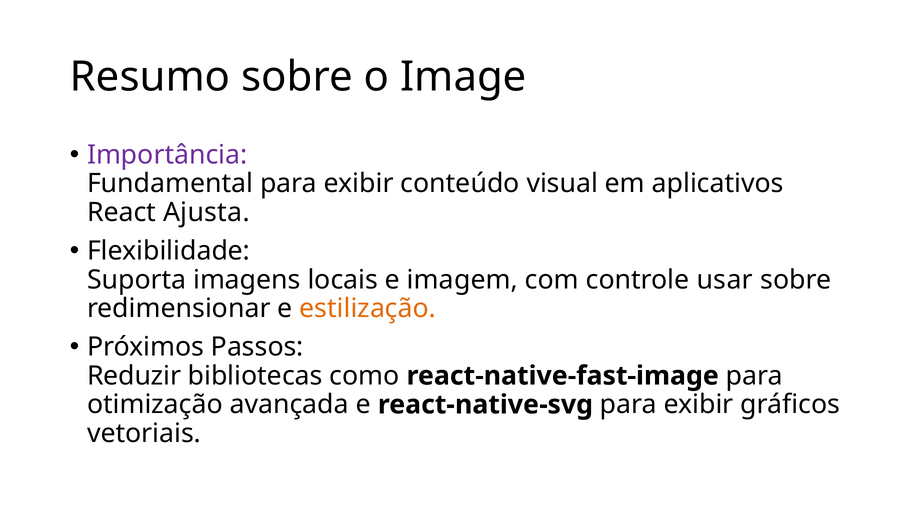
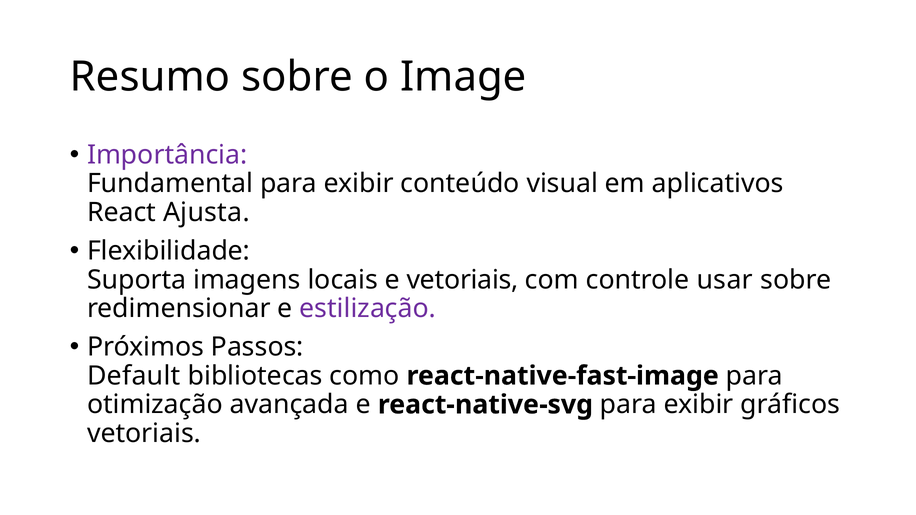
e imagem: imagem -> vetoriais (463, 280)
estilização colour: orange -> purple (368, 309)
Reduzir: Reduzir -> Default (134, 376)
